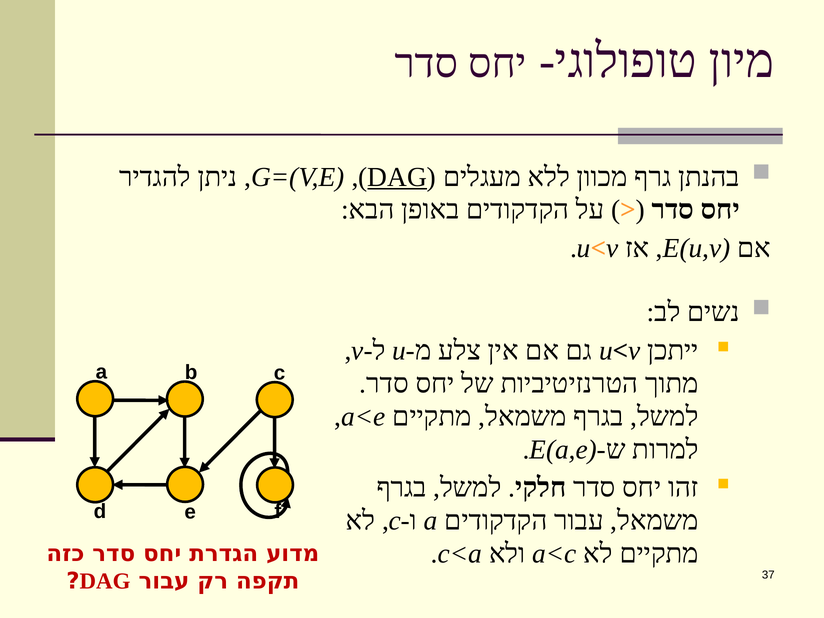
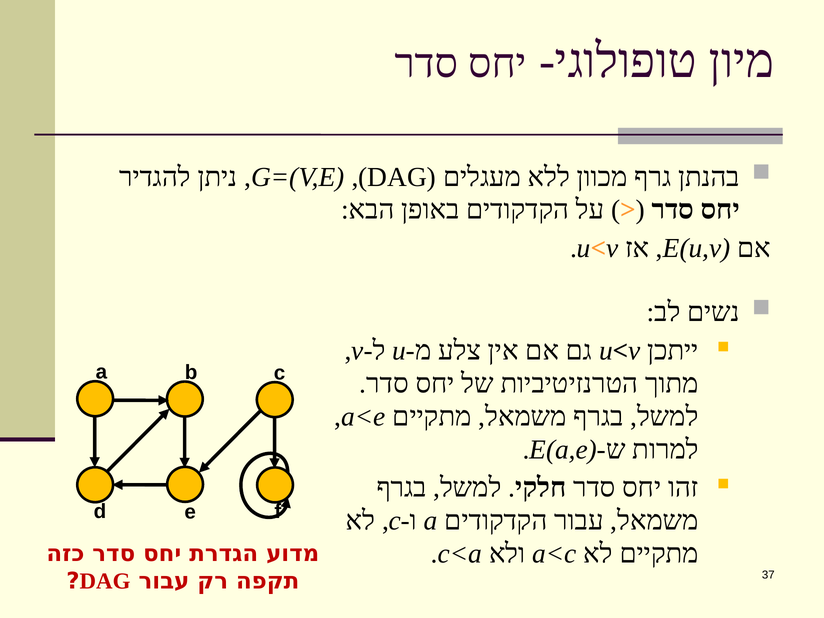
DAG underline: present -> none (397, 177)
